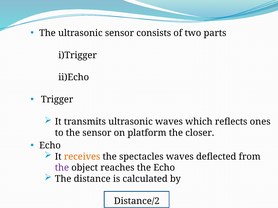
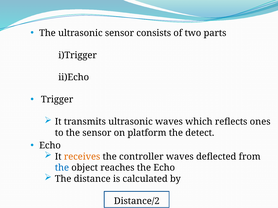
closer: closer -> detect (200, 133)
spectacles: spectacles -> controller (141, 157)
the colour: purple -> blue (62, 168)
